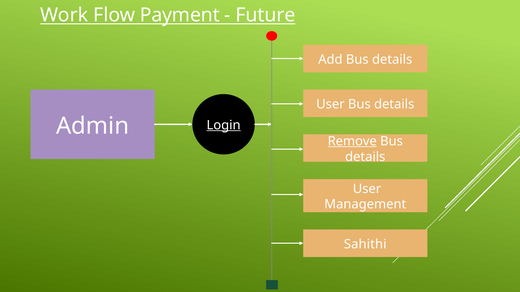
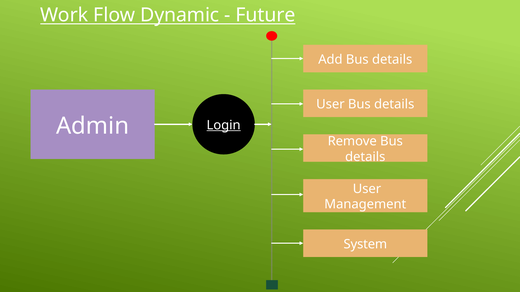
Payment: Payment -> Dynamic (180, 15)
Remove underline: present -> none (352, 141)
Sahithi: Sahithi -> System (365, 245)
